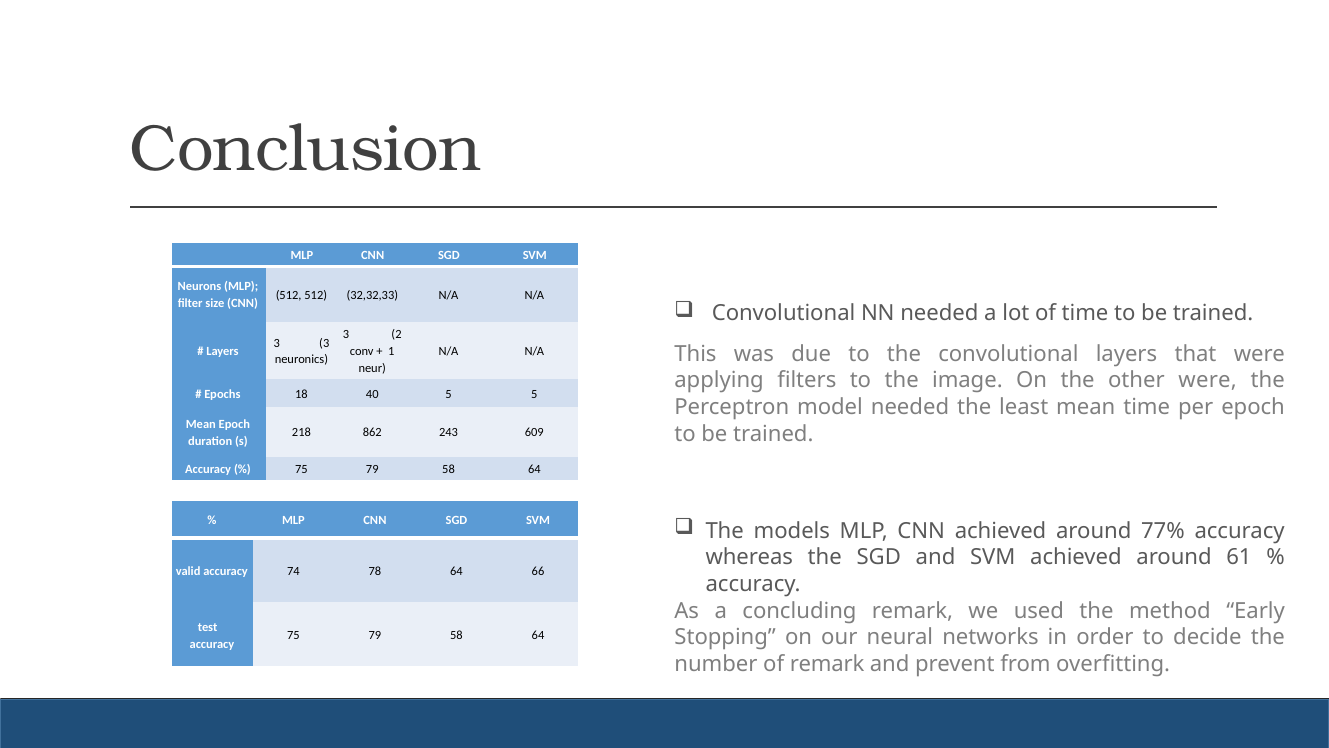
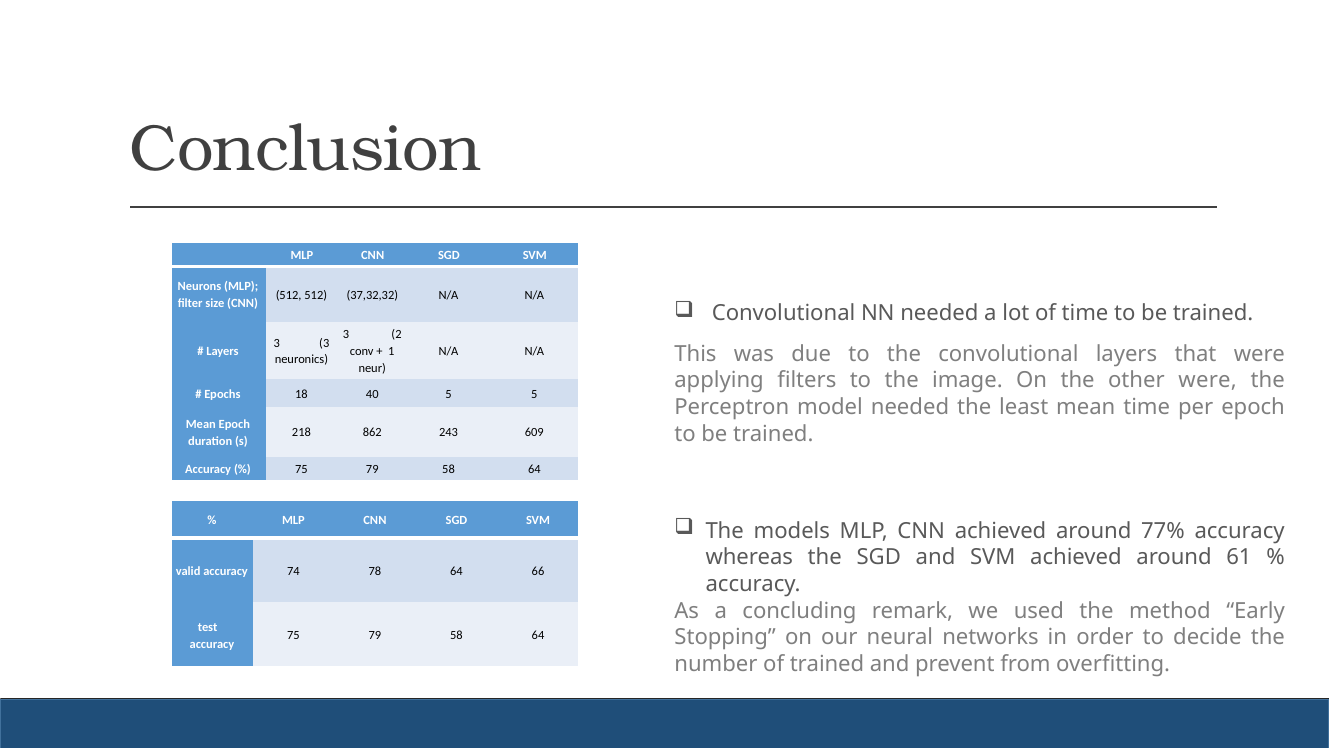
32,32,33: 32,32,33 -> 37,32,32 (372, 295)
of remark: remark -> trained (827, 664)
